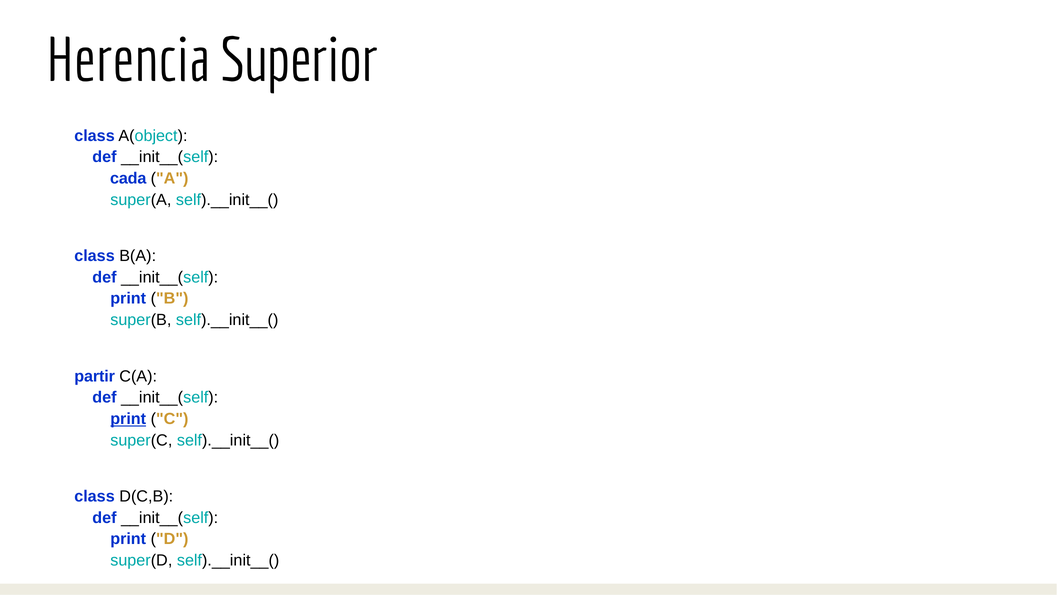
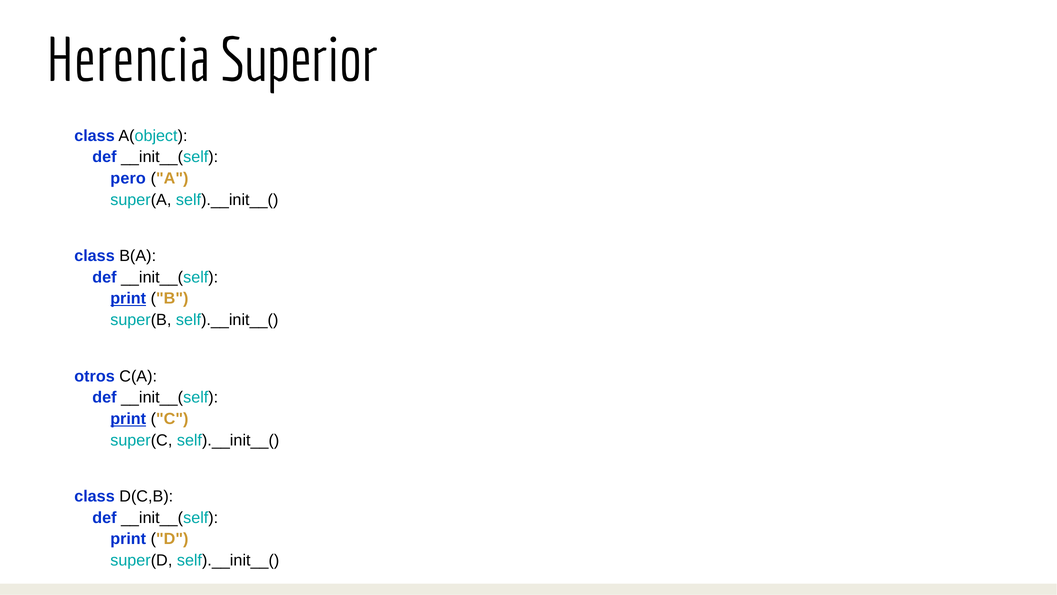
cada: cada -> pero (128, 178)
print underline: none -> present (128, 298)
partir: partir -> otros (95, 376)
